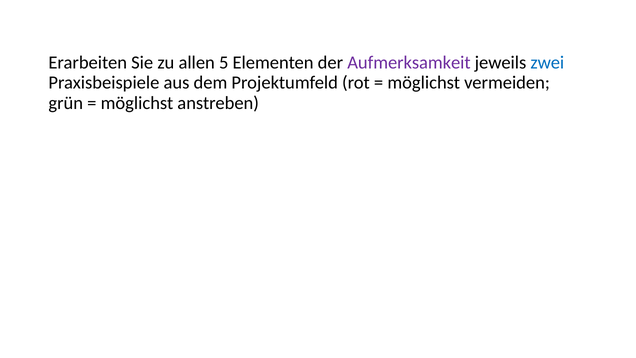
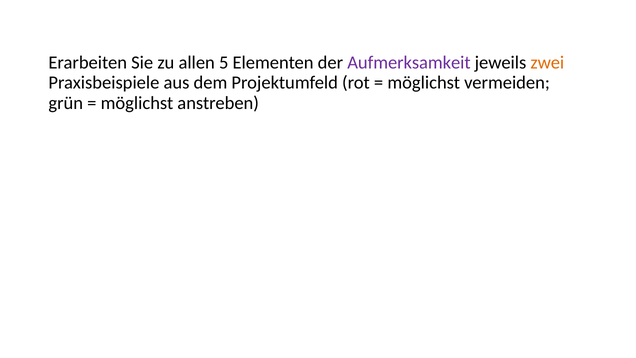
zwei colour: blue -> orange (547, 63)
